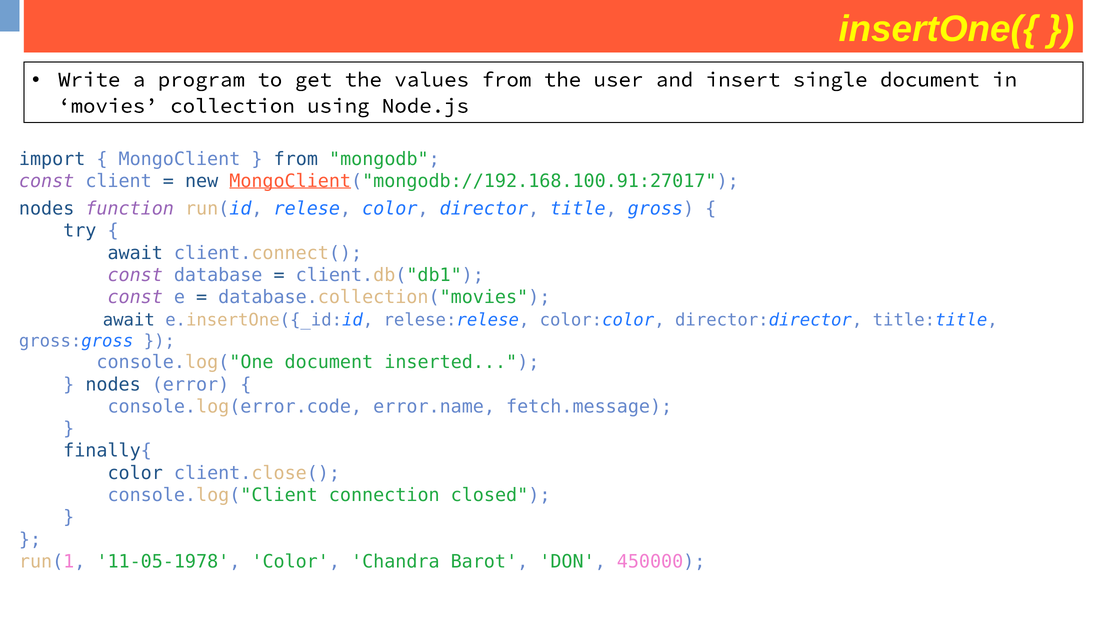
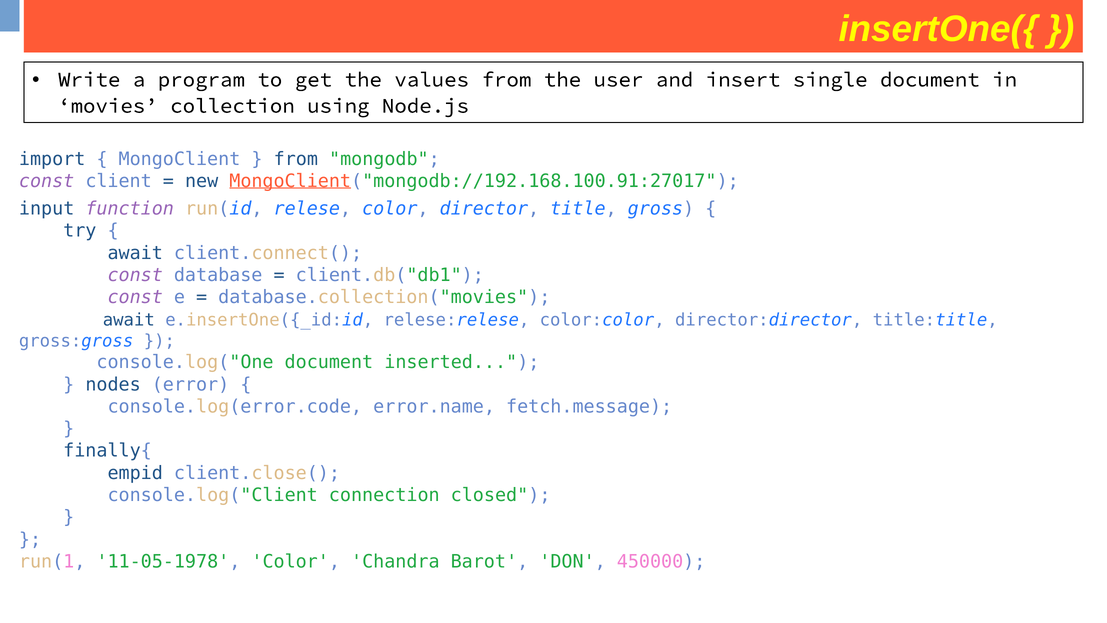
nodes: nodes -> input (47, 209)
color: color -> empid (135, 473)
